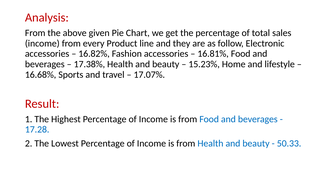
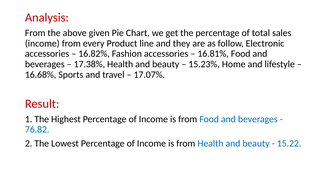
17.28: 17.28 -> 76.82 (37, 130)
50.33: 50.33 -> 15.22 (289, 144)
